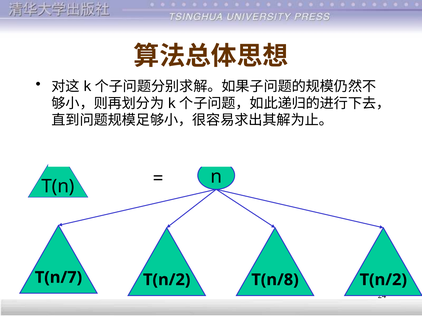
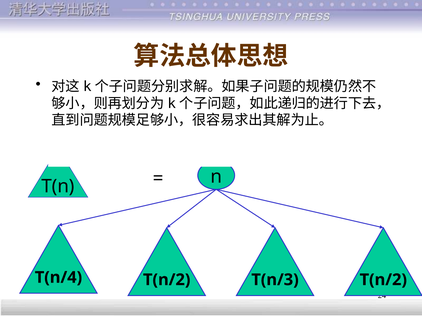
T(n/7: T(n/7 -> T(n/4 (58, 278)
T(n/8: T(n/8 -> T(n/3 (275, 280)
